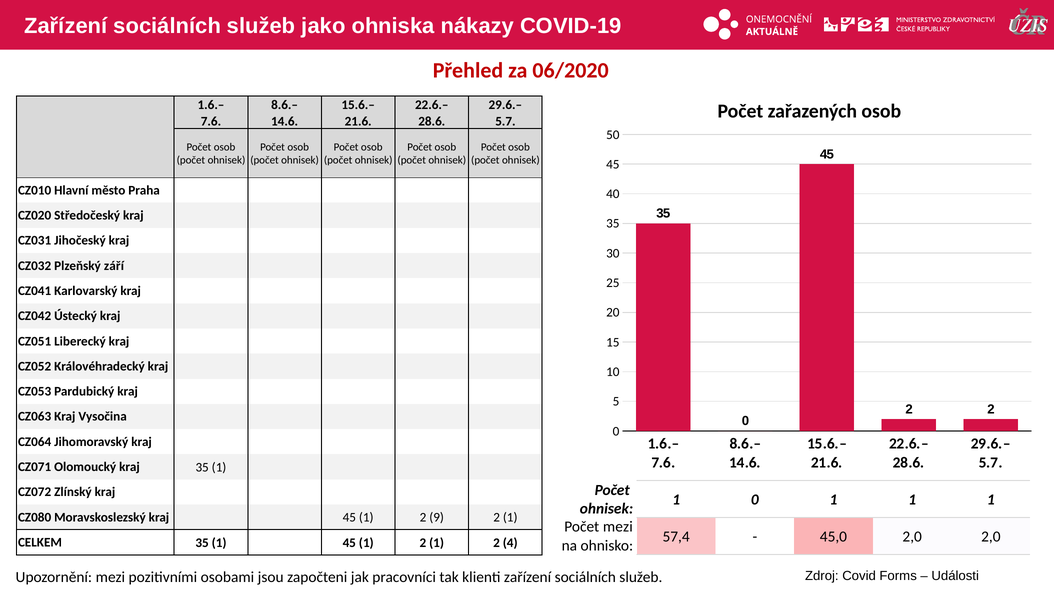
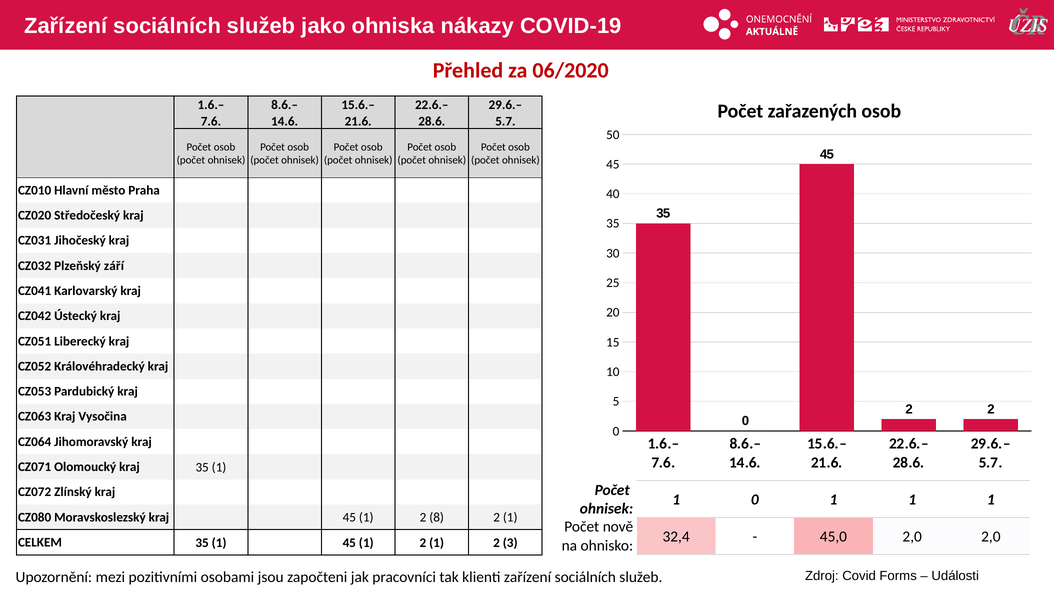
9: 9 -> 8 (437, 518)
Počet mezi: mezi -> nově (618, 527)
57,4: 57,4 -> 32,4 (676, 537)
4: 4 -> 3 (510, 543)
